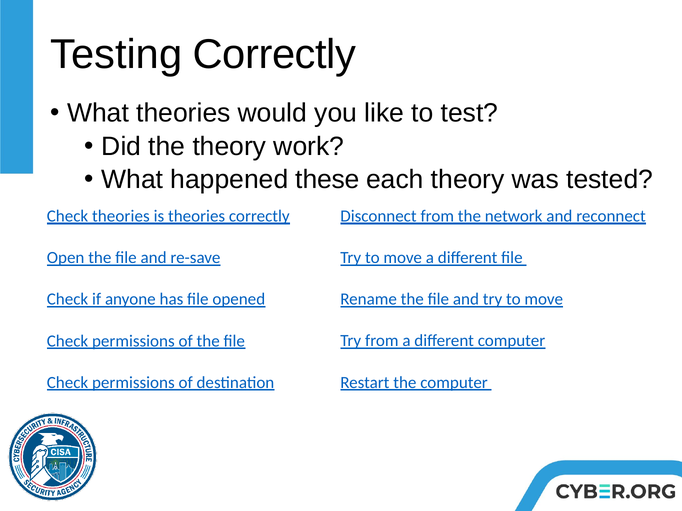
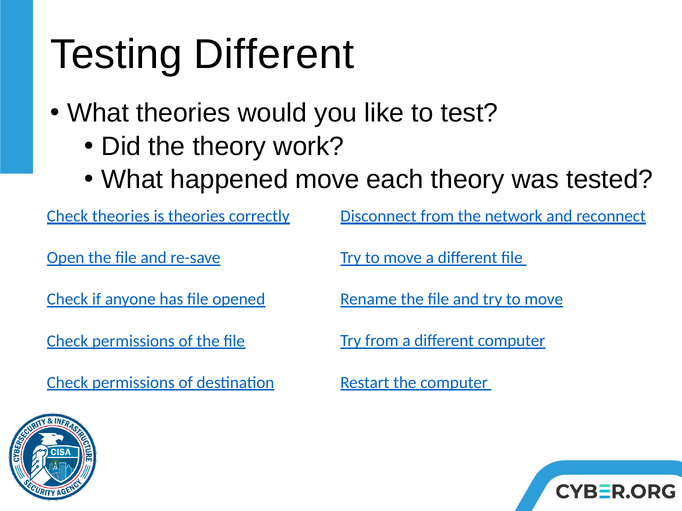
Testing Correctly: Correctly -> Different (274, 55)
happened these: these -> move (327, 180)
